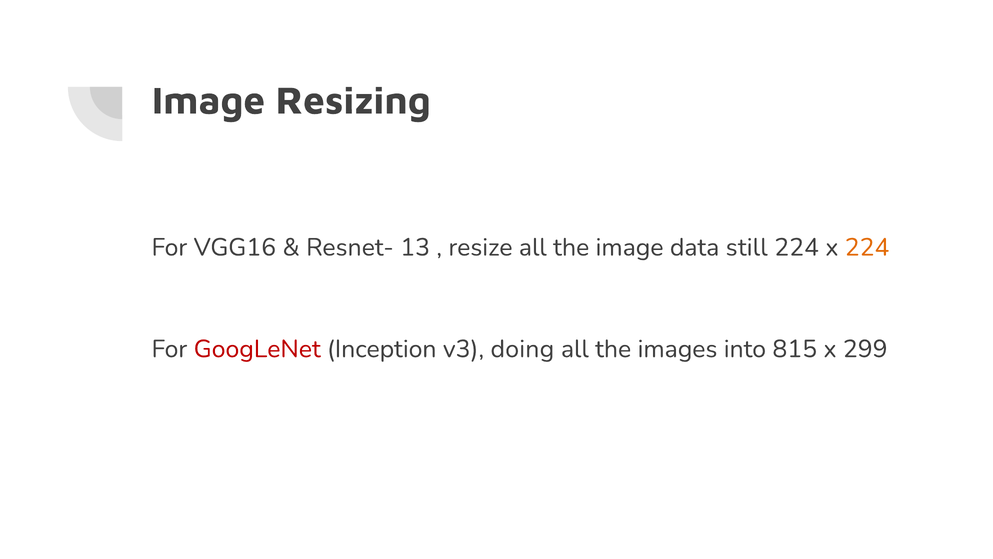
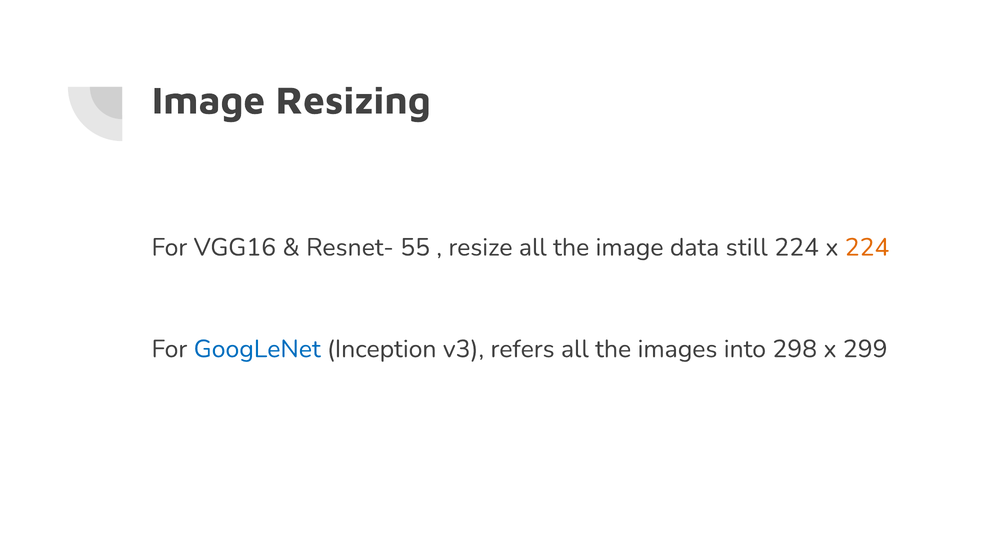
13: 13 -> 55 (415, 247)
GoogLeNet colour: red -> blue (257, 349)
doing: doing -> refers (523, 349)
815: 815 -> 298 (795, 349)
